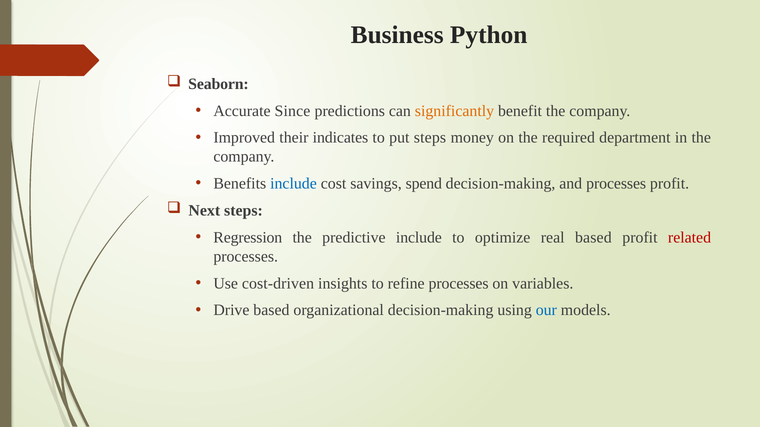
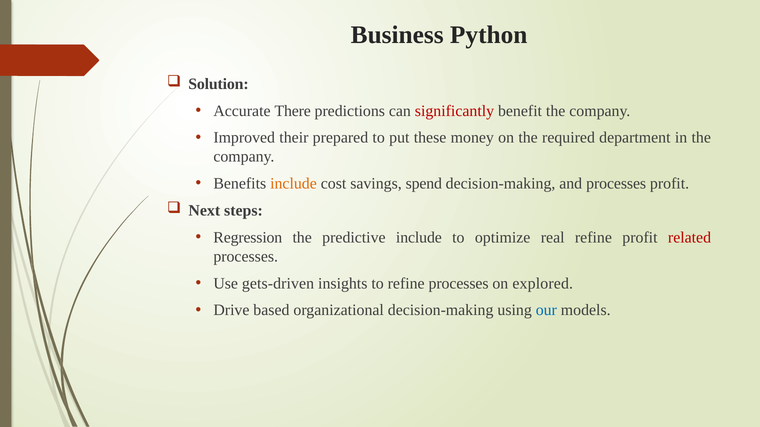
Seaborn: Seaborn -> Solution (218, 84)
Since: Since -> There (293, 111)
significantly colour: orange -> red (454, 111)
indicates: indicates -> prepared (340, 138)
put steps: steps -> these (430, 138)
include colour: blue -> orange (293, 184)
real based: based -> refine (593, 238)
cost-driven: cost-driven -> gets-driven (278, 284)
variables: variables -> explored (543, 284)
